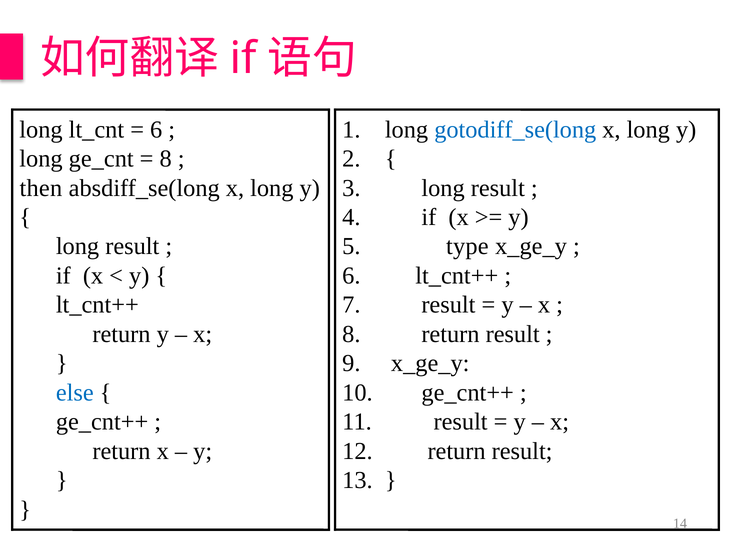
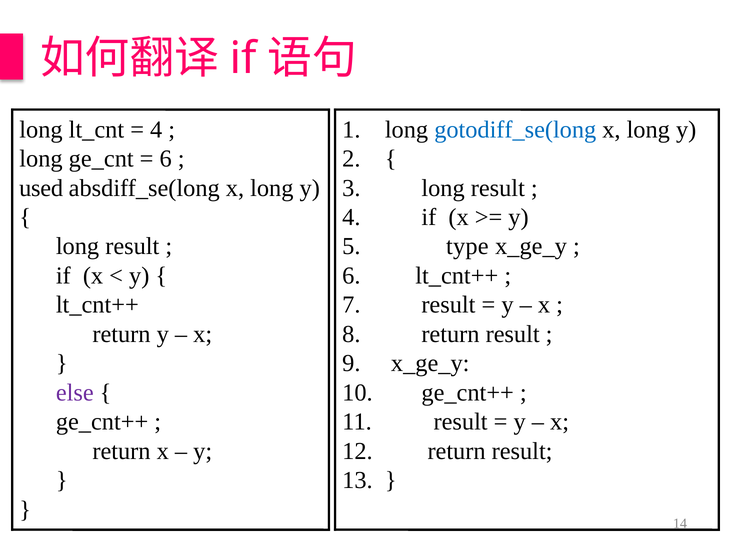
6: 6 -> 4 (156, 130)
8: 8 -> 6 (166, 159)
then: then -> used (41, 188)
else colour: blue -> purple (75, 393)
